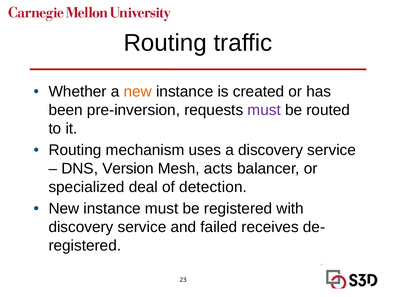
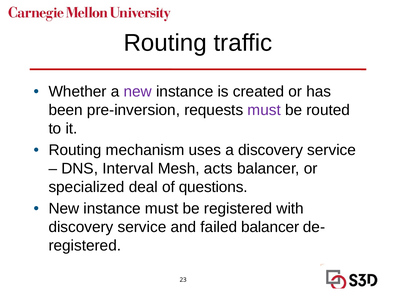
new colour: orange -> purple (138, 92)
Version: Version -> Interval (128, 169)
detection: detection -> questions (213, 187)
failed receives: receives -> balancer (270, 227)
